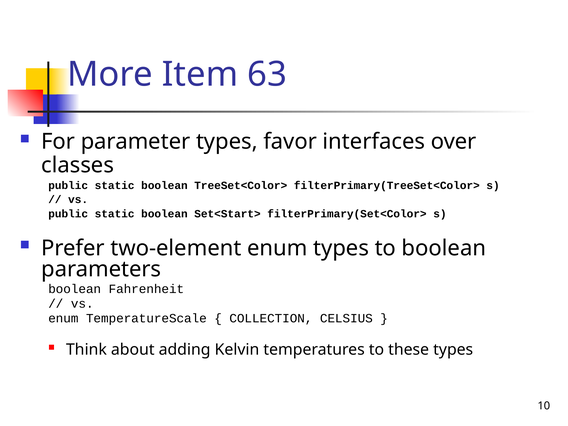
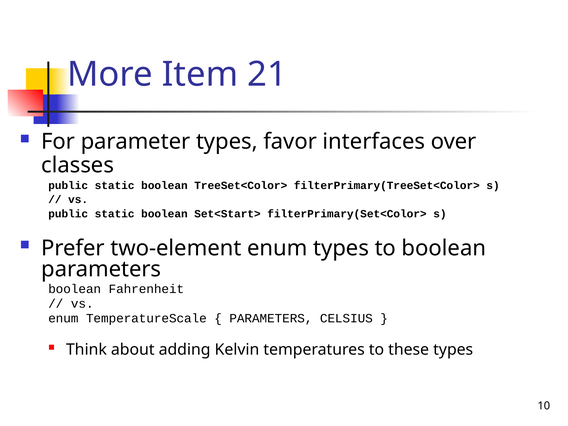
63: 63 -> 21 (267, 74)
COLLECTION: COLLECTION -> PARAMETERS (271, 318)
